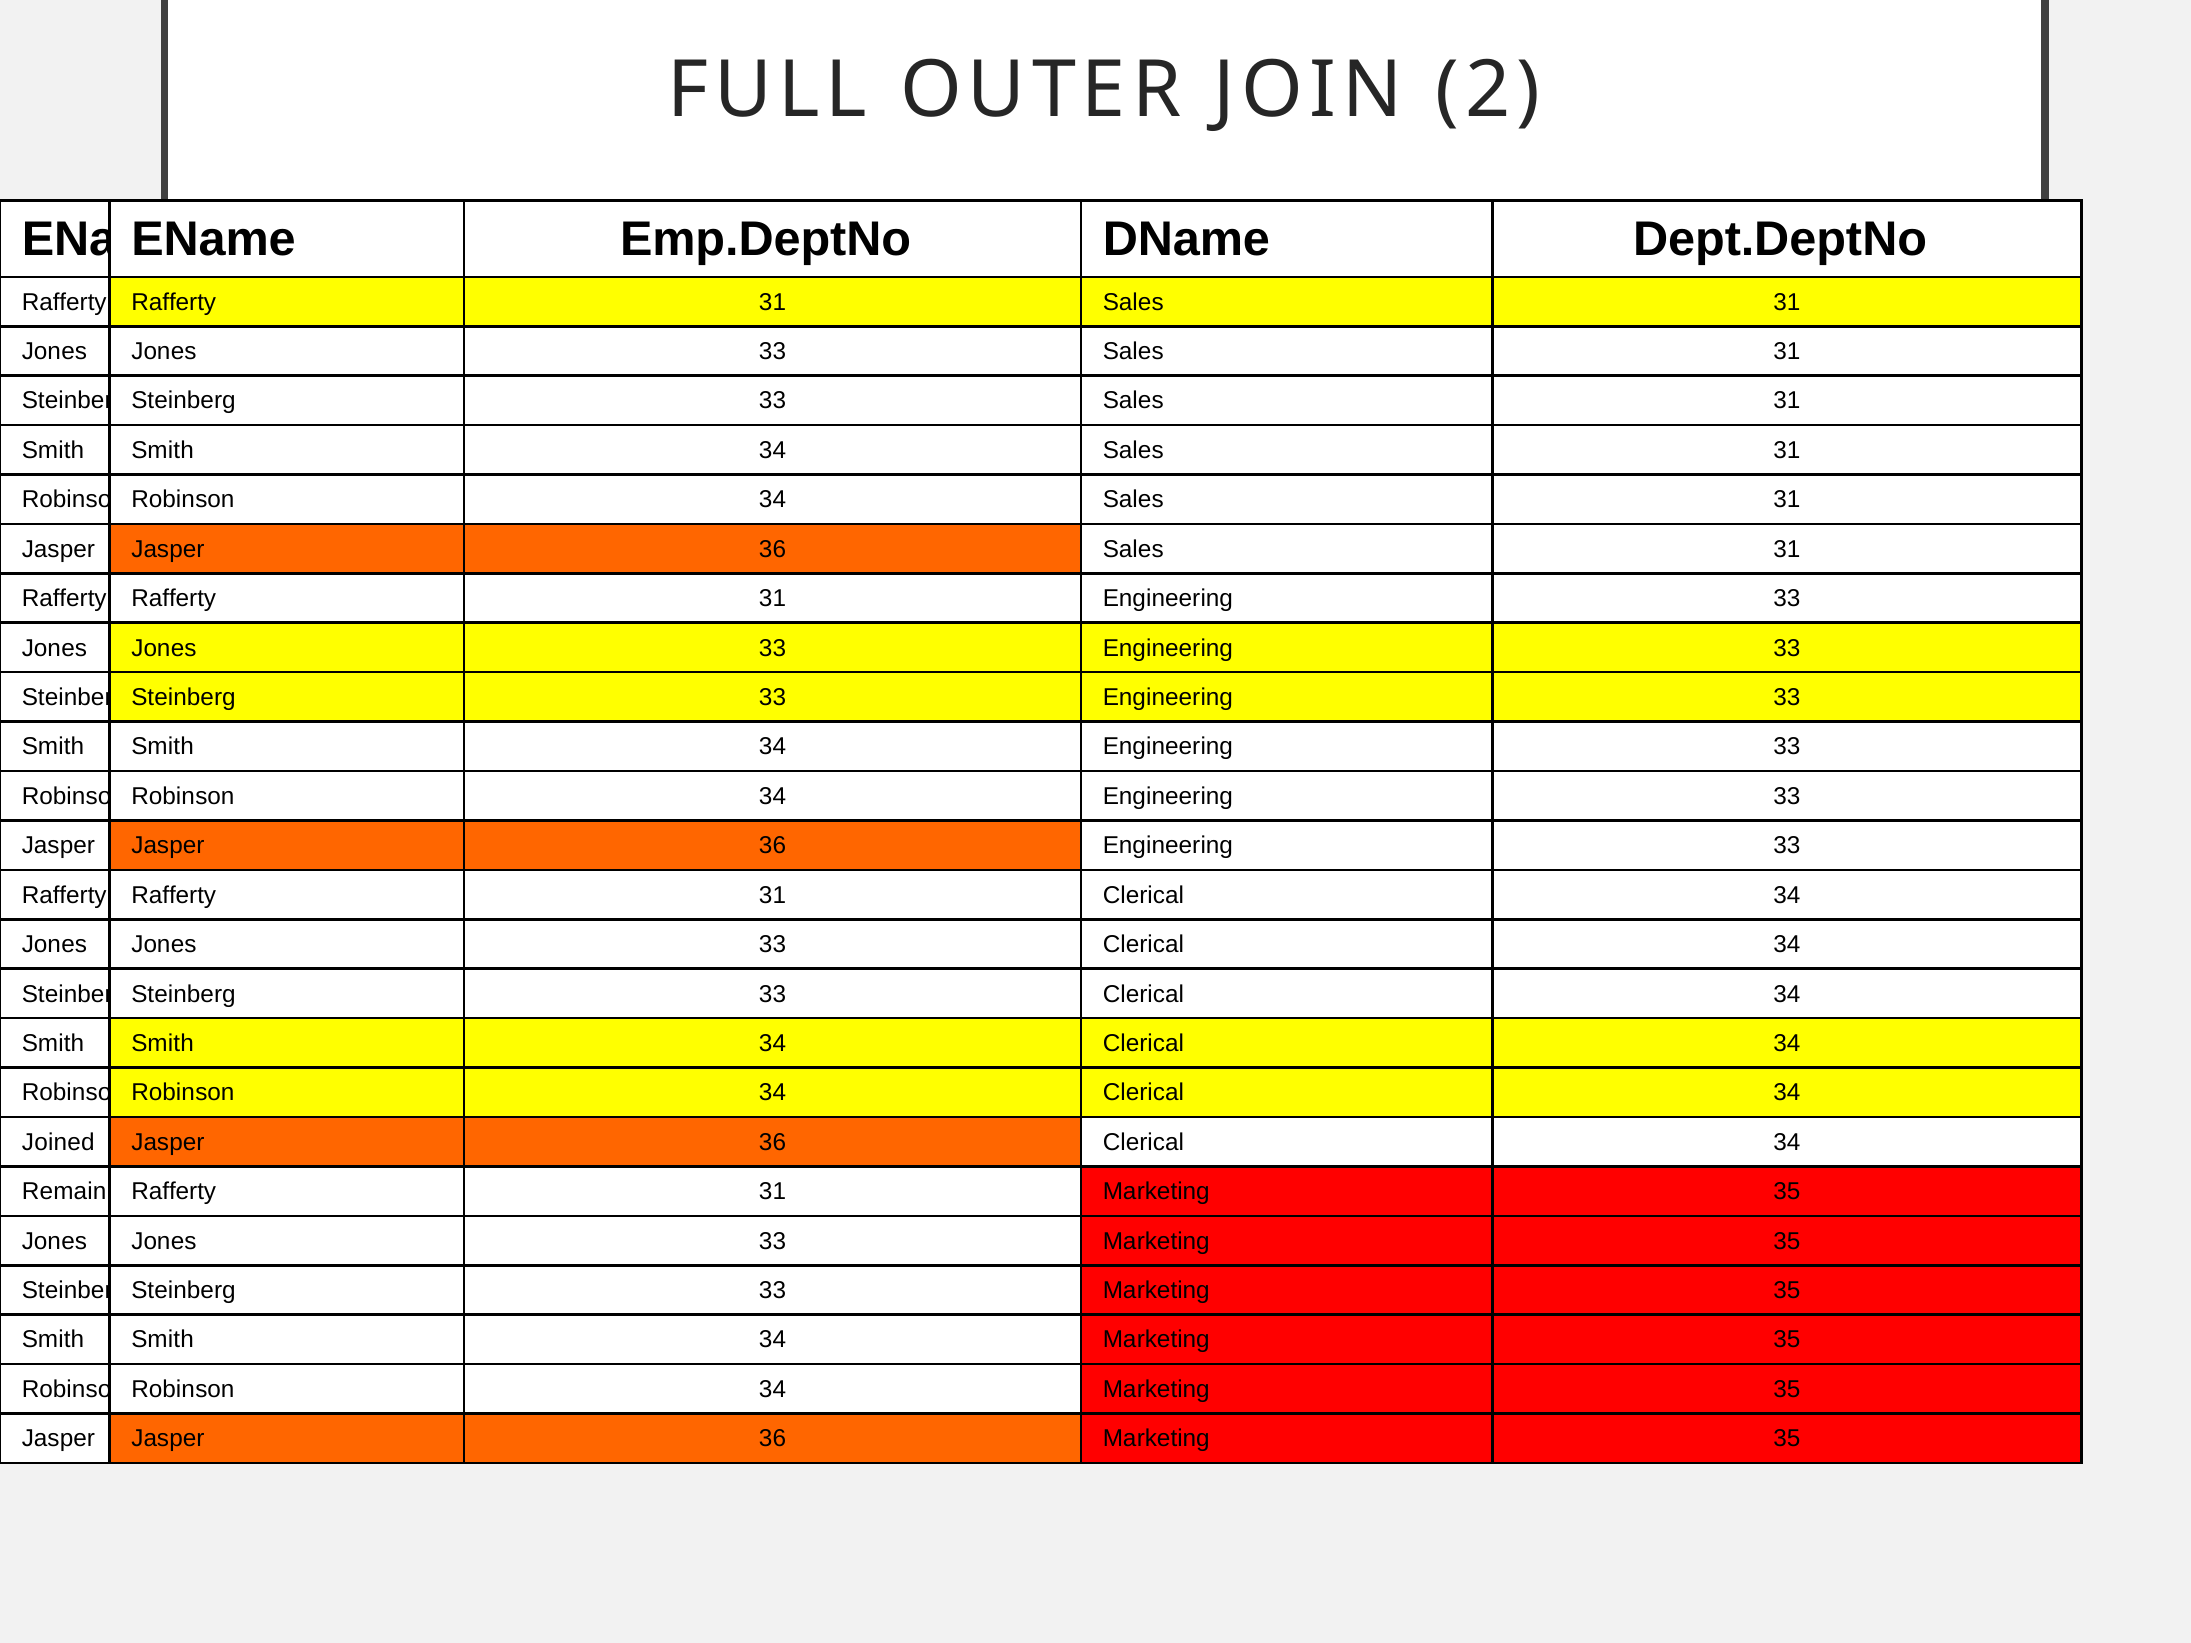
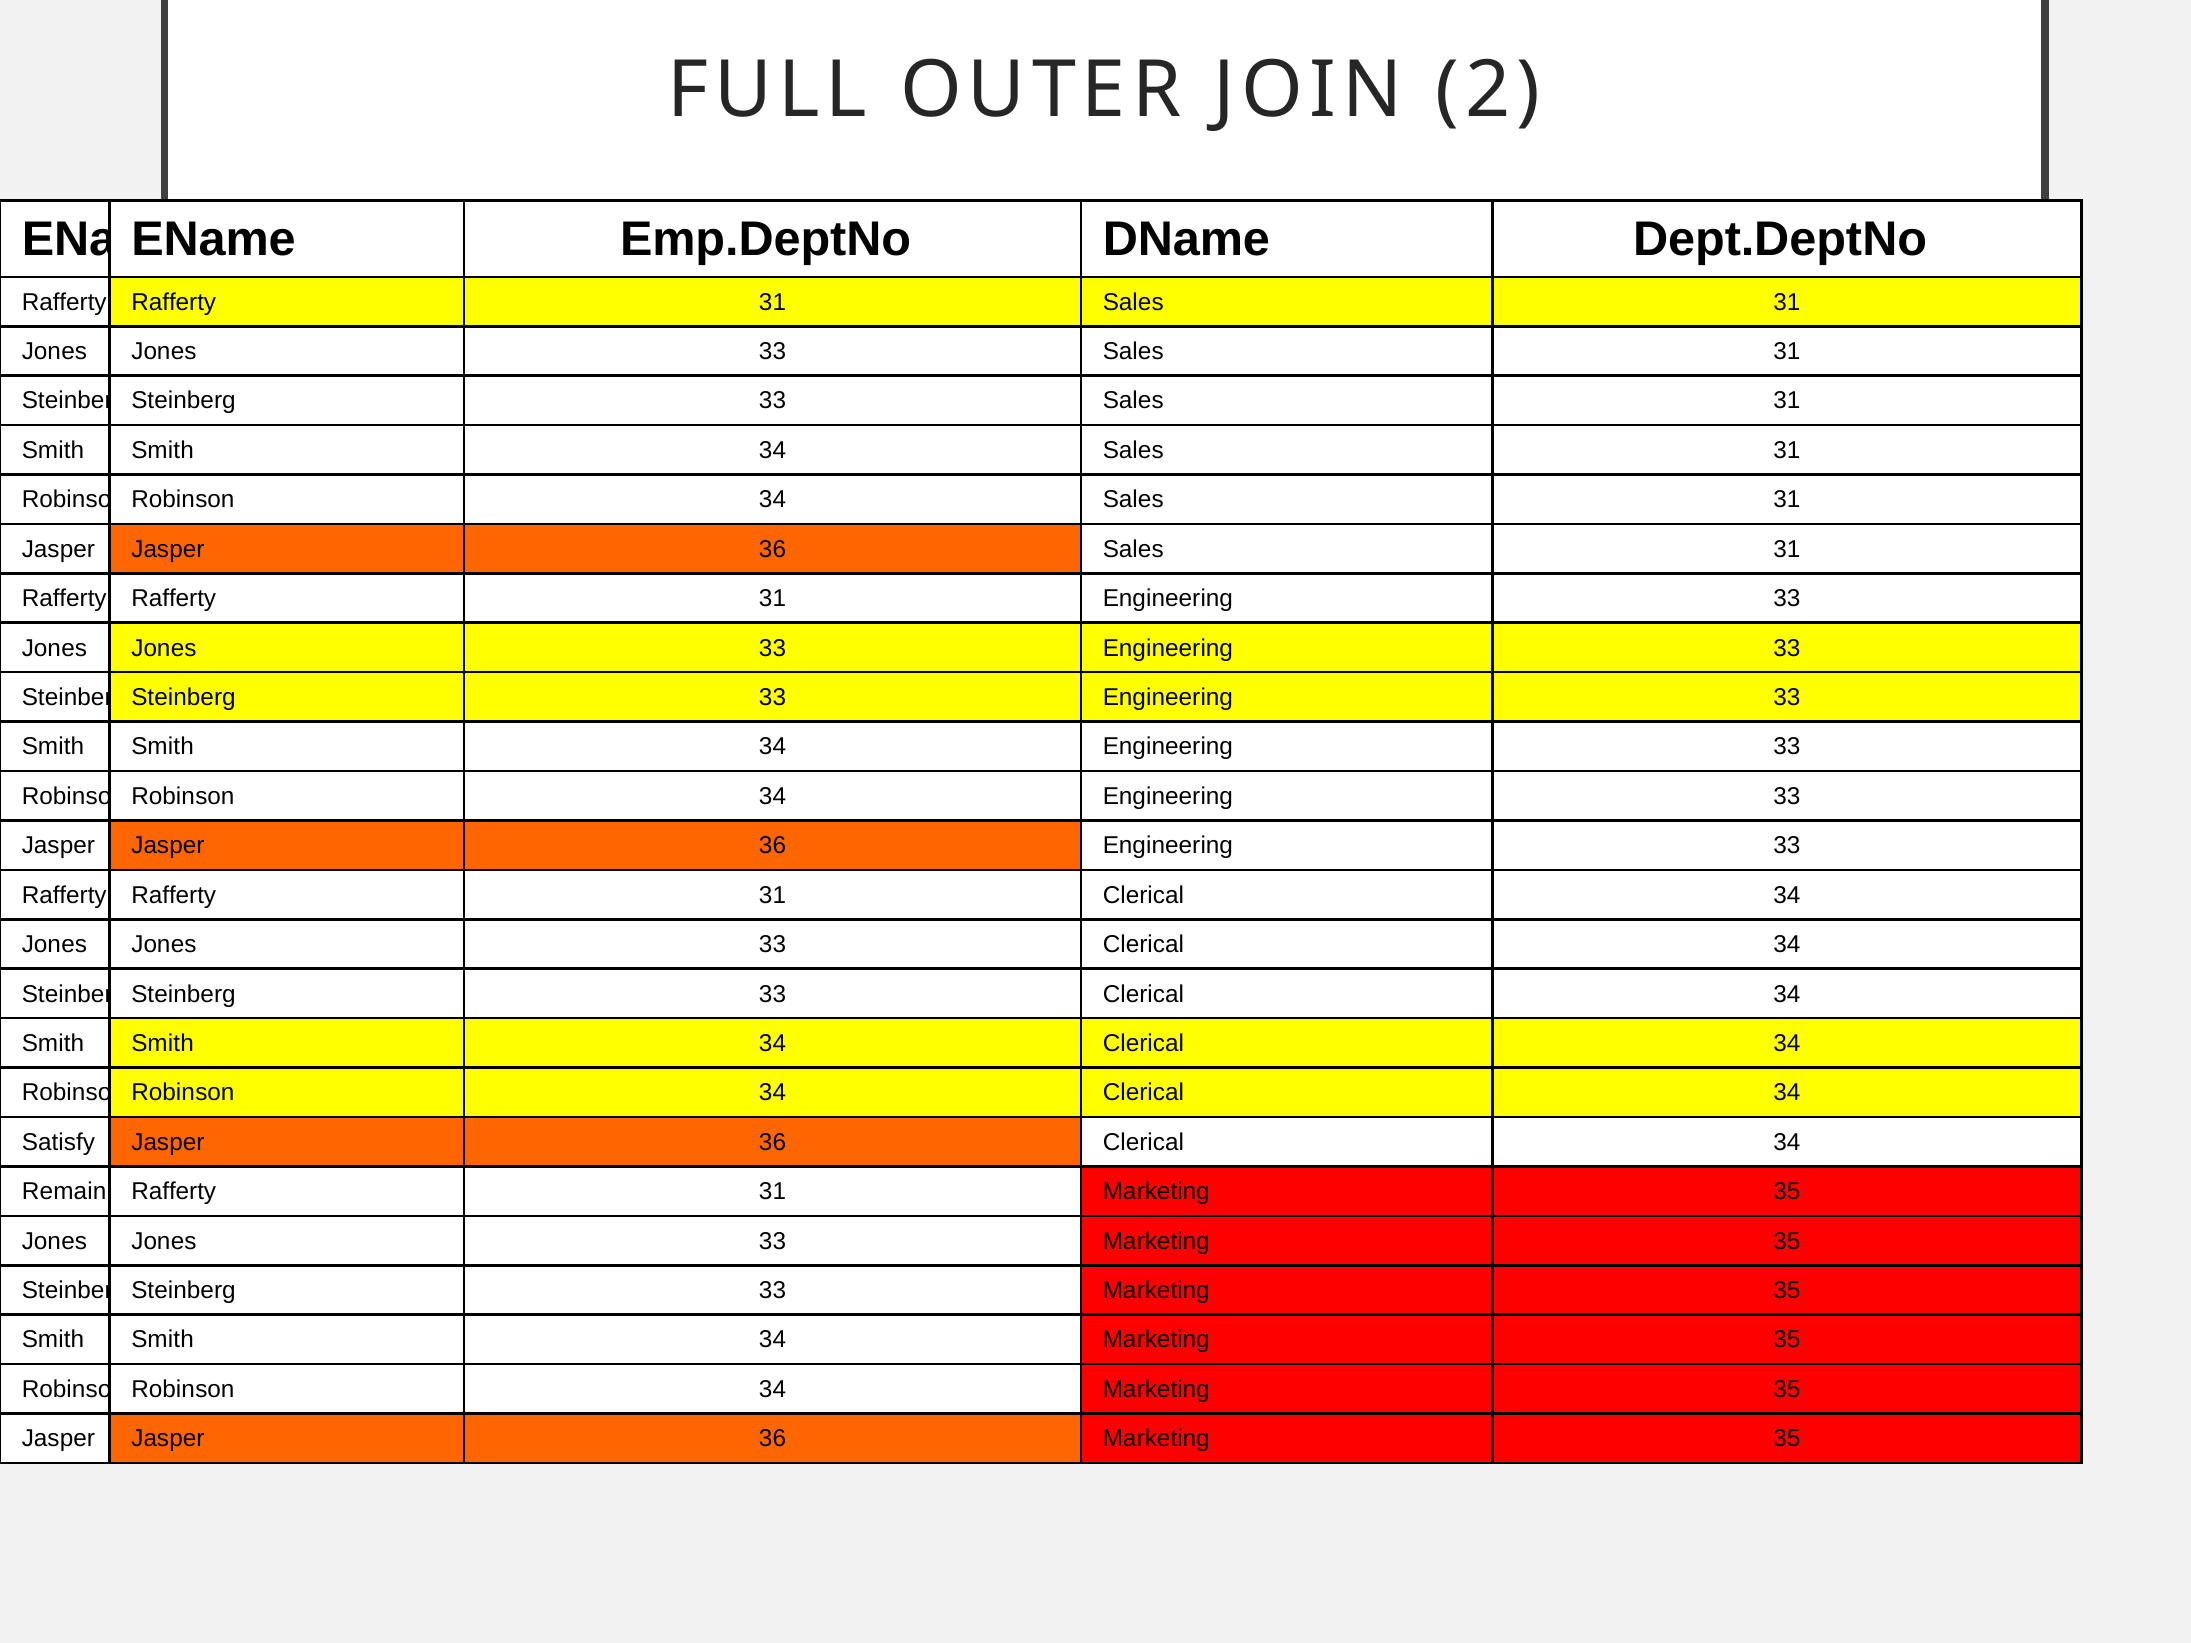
Joined: Joined -> Satisfy (58, 1142)
